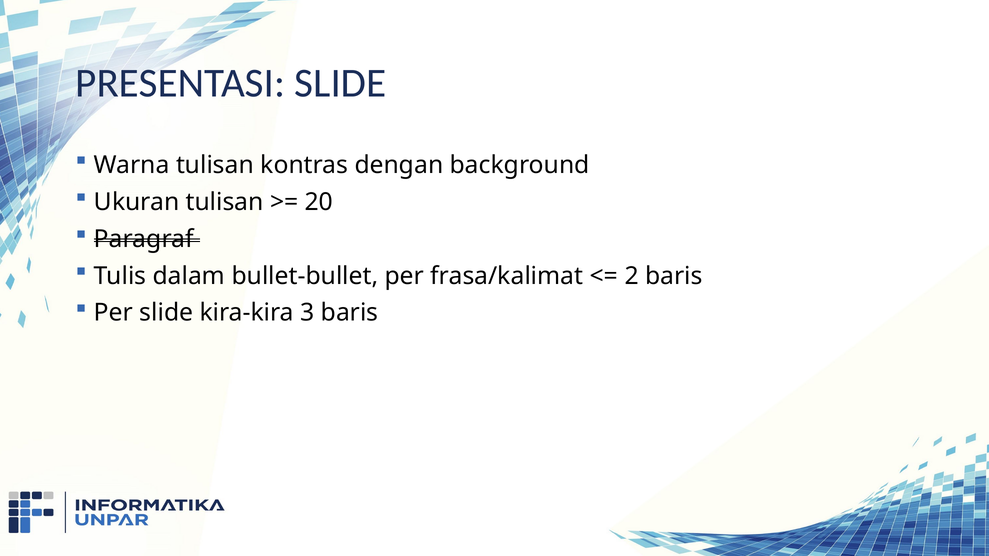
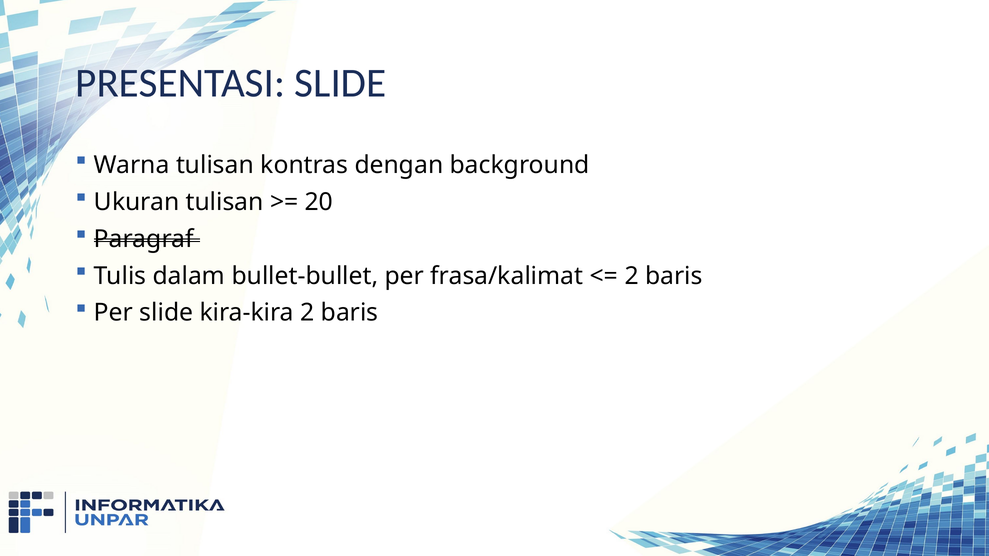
kira-kira 3: 3 -> 2 (307, 313)
